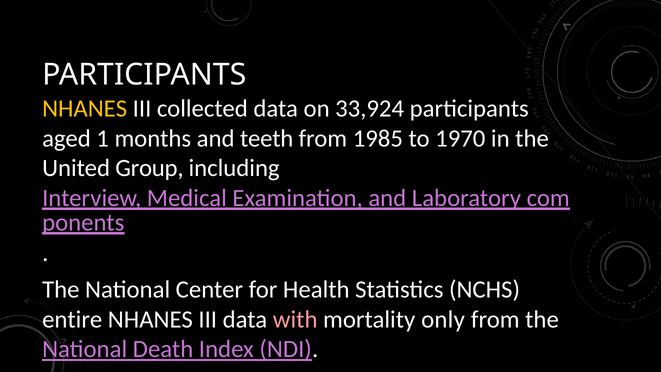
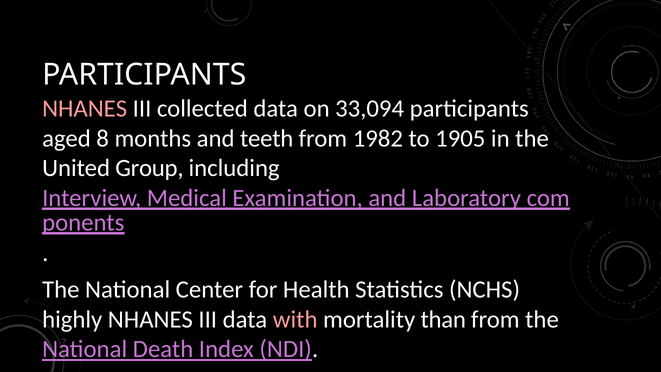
NHANES colour: yellow -> pink (85, 109)
33,924: 33,924 -> 33,094 (370, 109)
1: 1 -> 8 (103, 138)
1985: 1985 -> 1982 (378, 138)
1970: 1970 -> 1905 (460, 138)
entire: entire -> highly (72, 319)
only: only -> than (443, 319)
